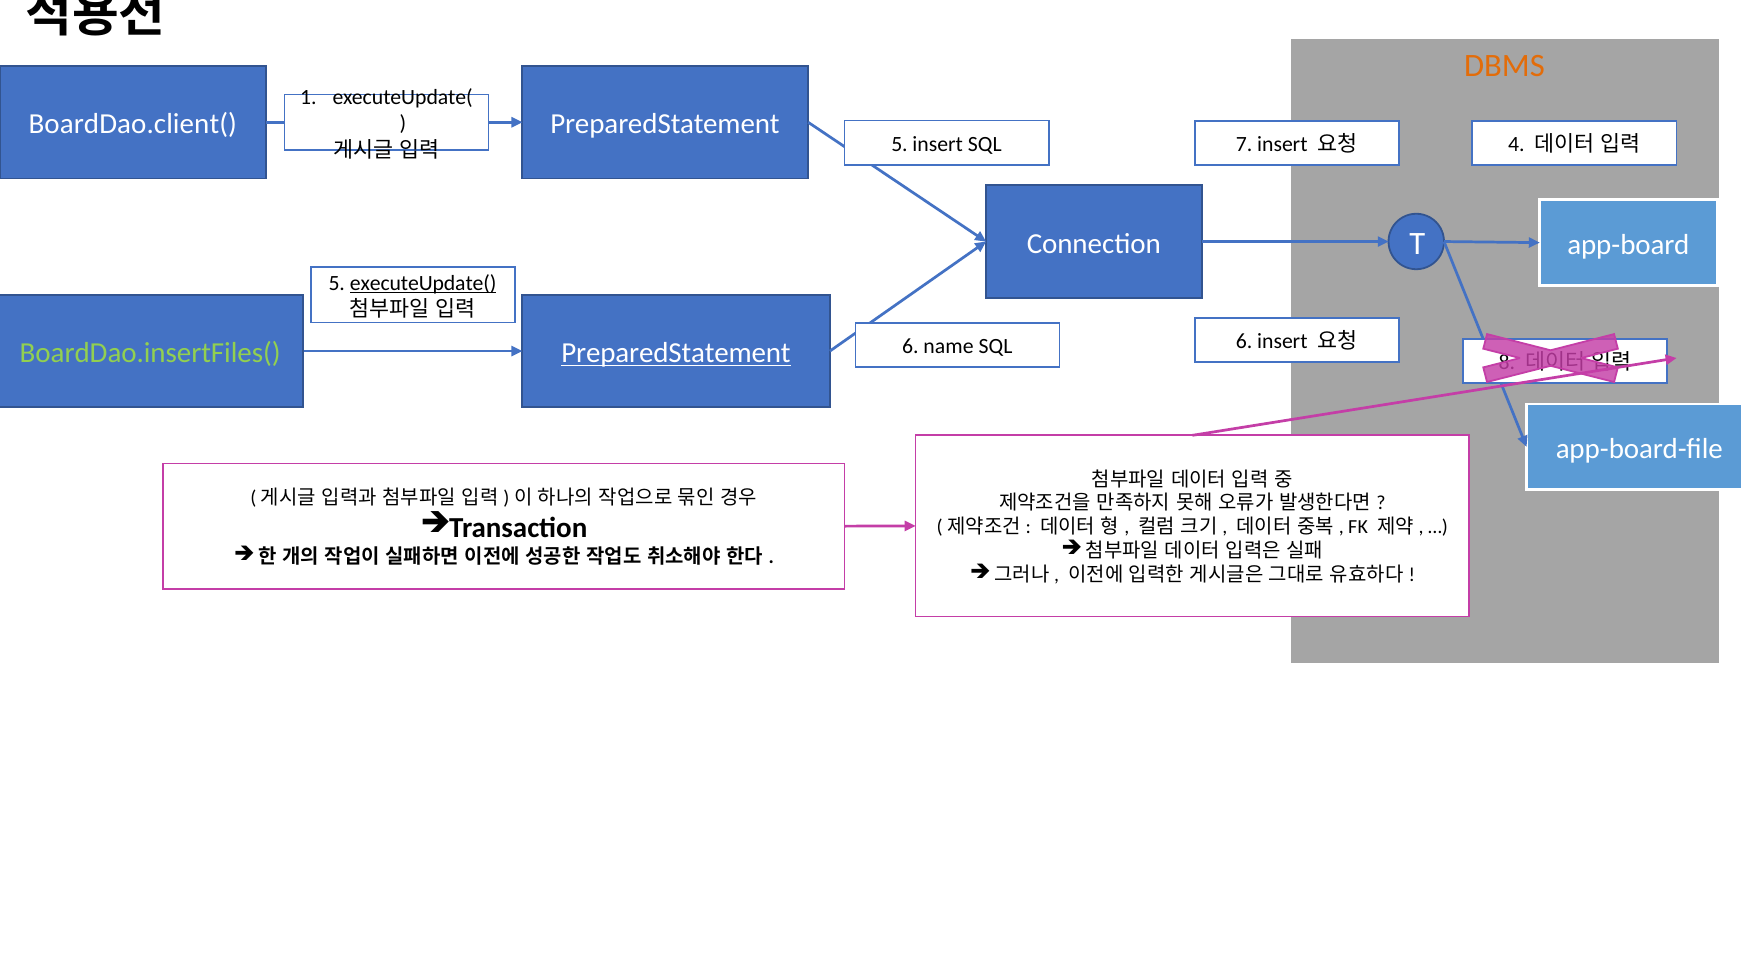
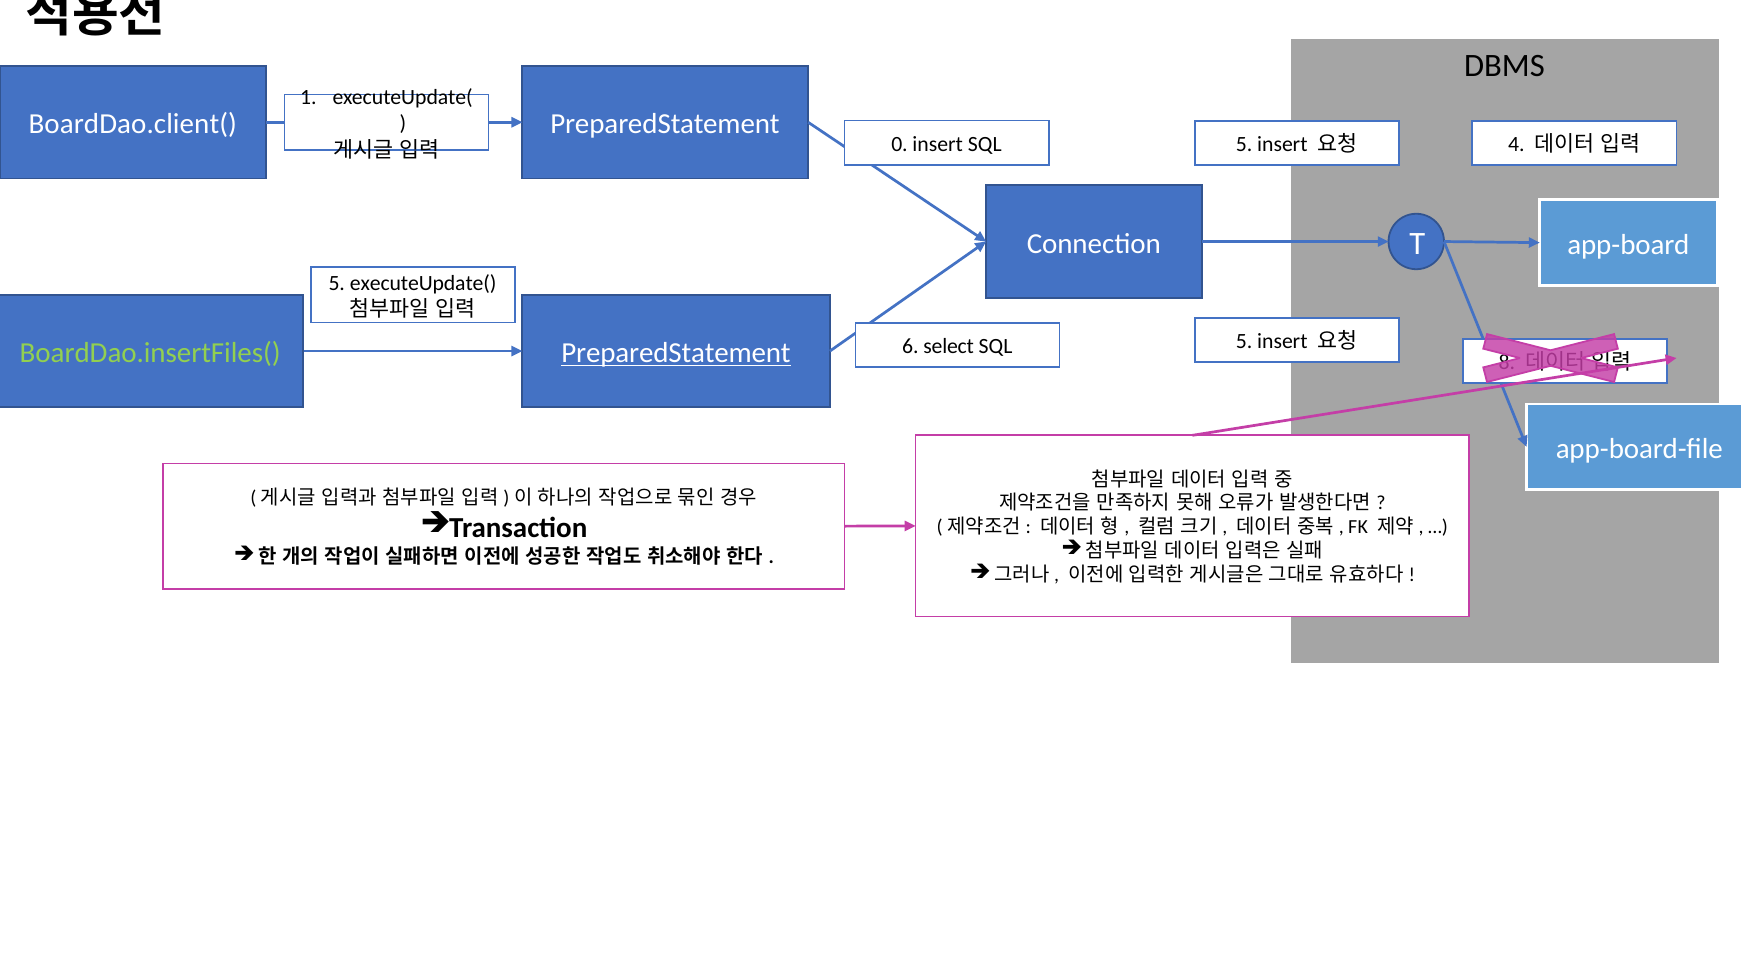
DBMS colour: orange -> black (1505, 66)
5: 5 -> 0 (900, 144)
insert SQL 7: 7 -> 5 (1244, 144)
executeUpdate( underline: present -> none (423, 283)
name: name -> select (949, 346)
6: 6 -> 5 (1244, 342)
